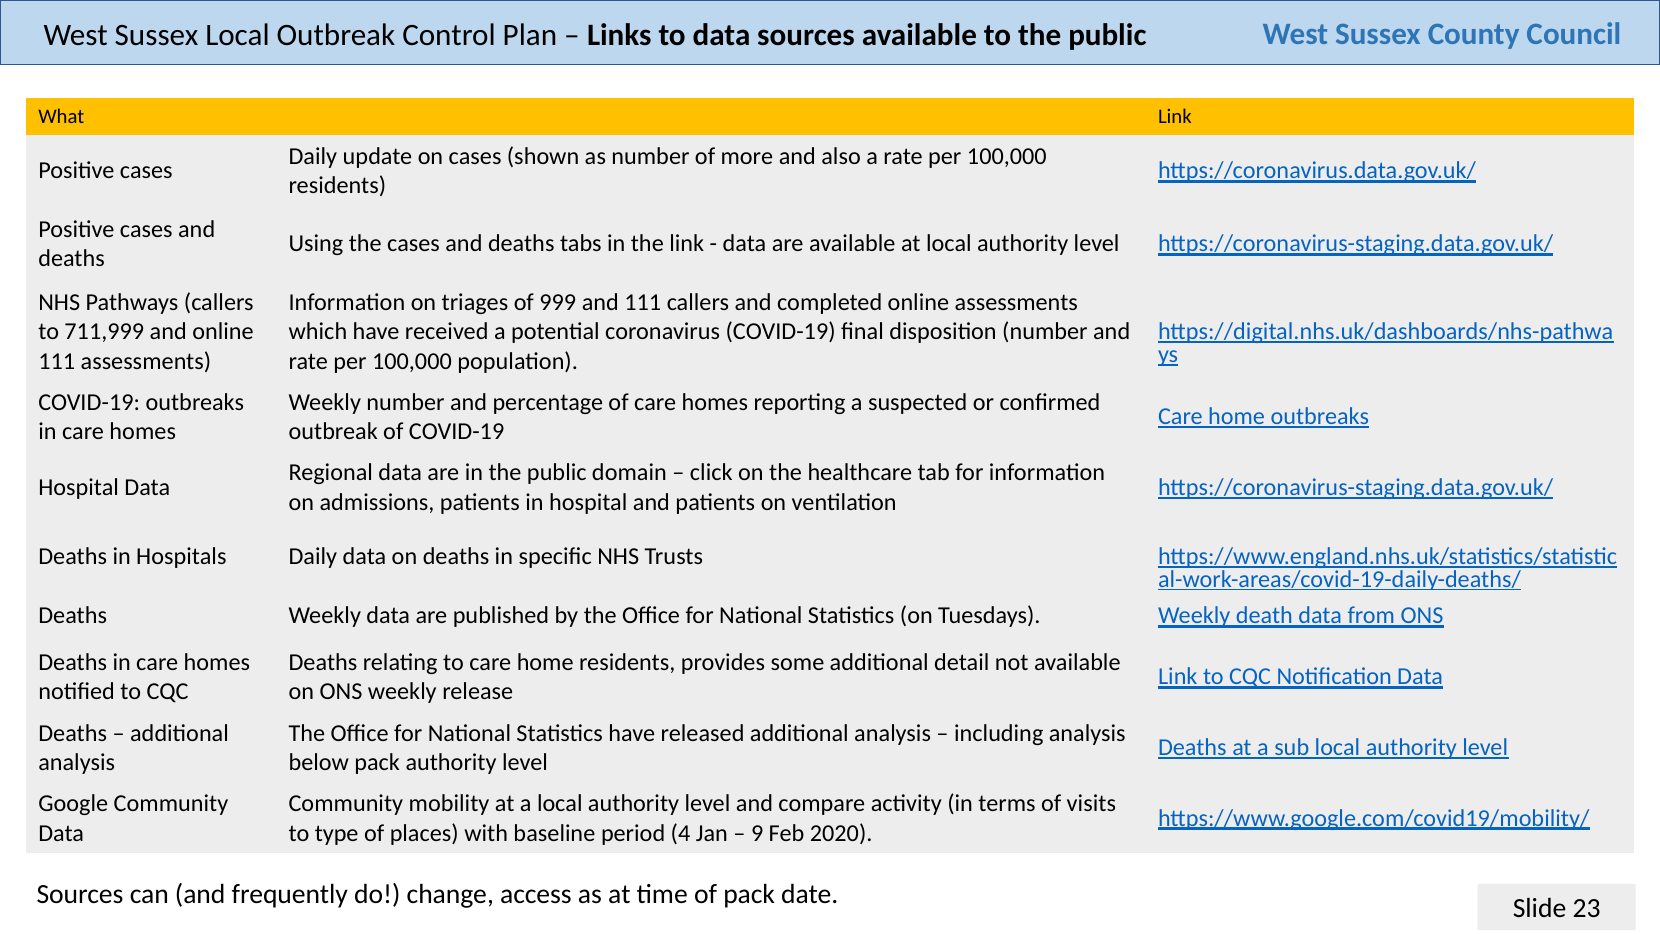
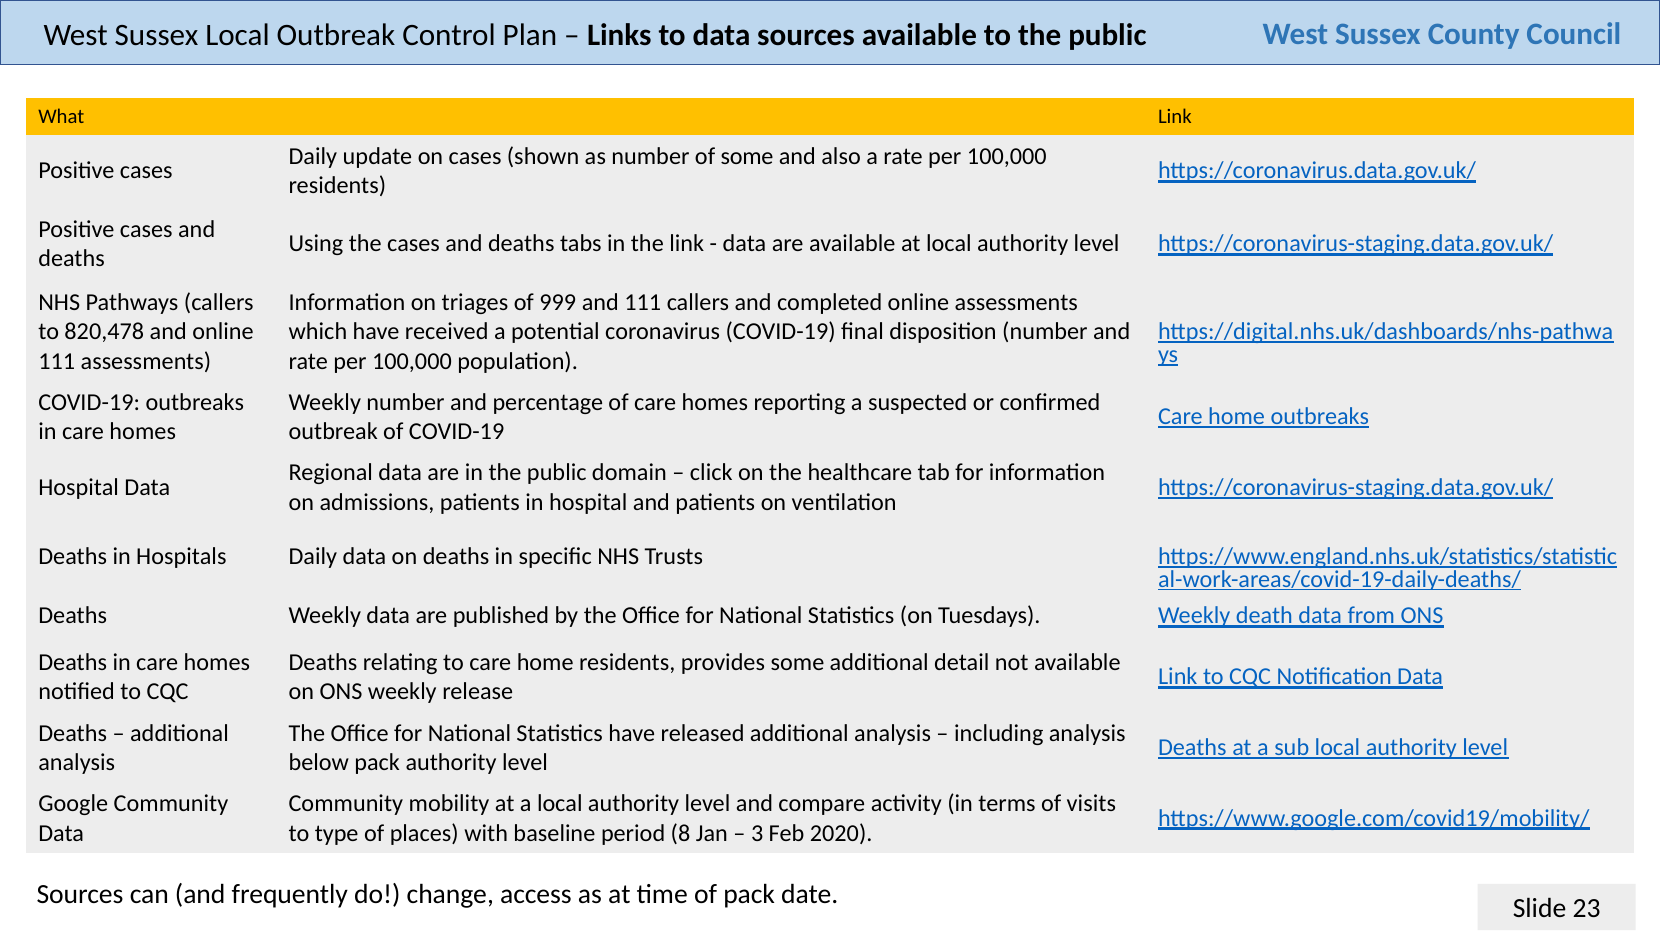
of more: more -> some (747, 156)
711,999: 711,999 -> 820,478 (104, 332)
4: 4 -> 8 (680, 833)
9: 9 -> 3 (757, 833)
